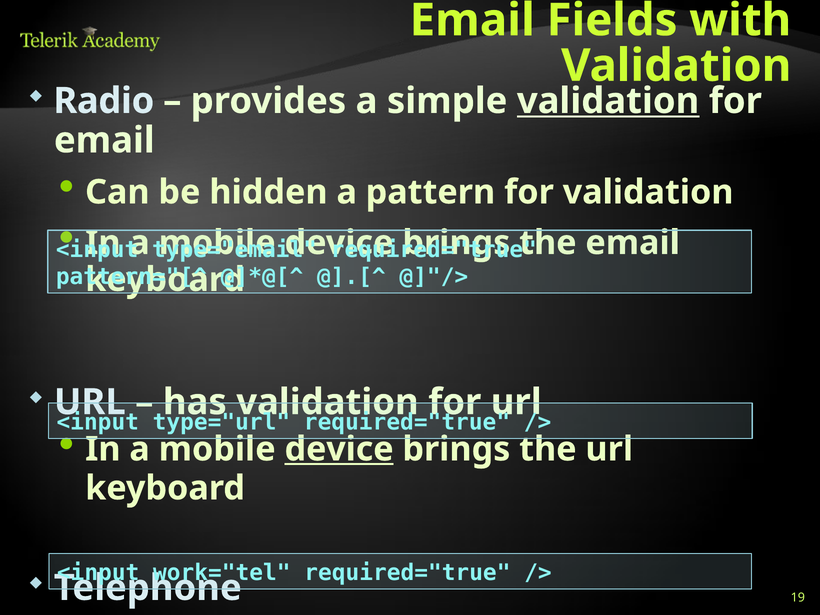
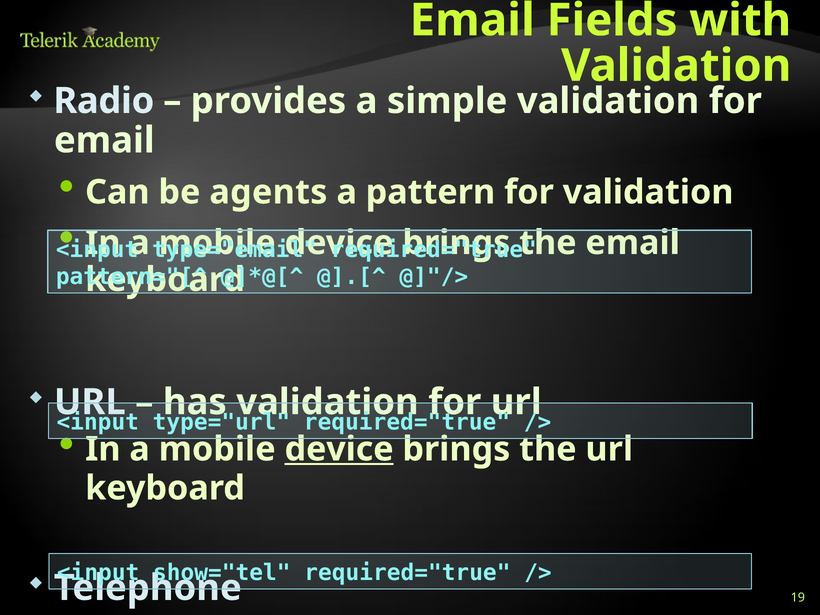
validation underline: present -> none (608, 101)
hidden: hidden -> agents (268, 192)
work="tel: work="tel -> show="tel (222, 573)
